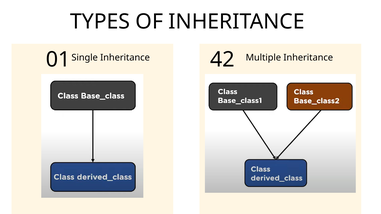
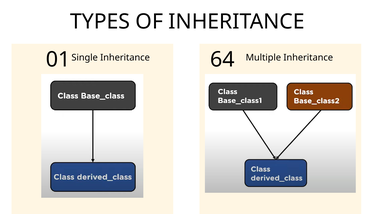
42: 42 -> 64 (223, 60)
